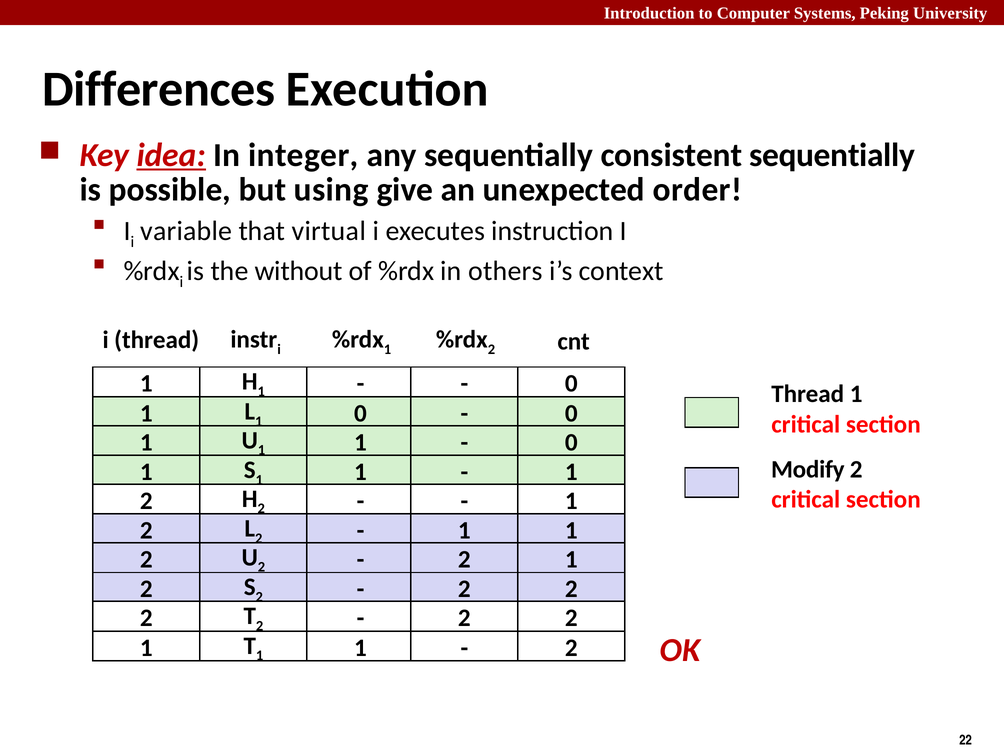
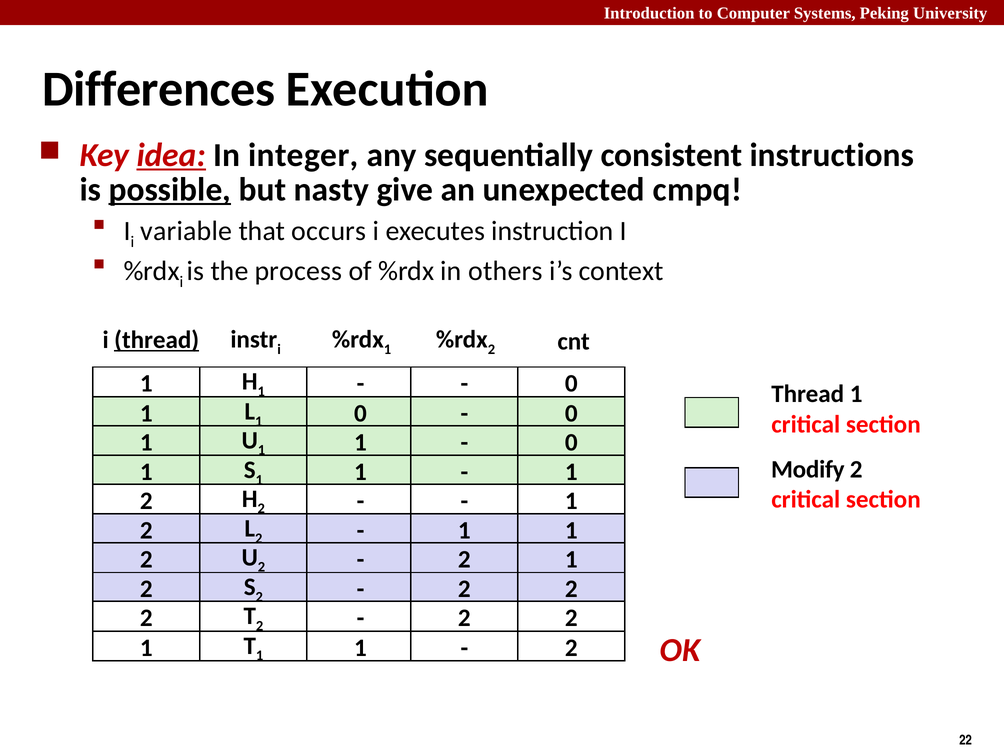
consistent sequentially: sequentially -> instructions (832, 155)
possible underline: none -> present (170, 189)
using: using -> nasty (331, 189)
order: order -> cmpq (697, 189)
virtual: virtual -> occurs (329, 231)
without: without -> process (298, 271)
thread underline: none -> present (157, 340)
